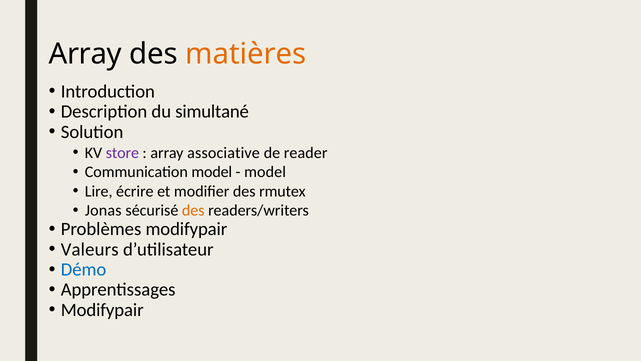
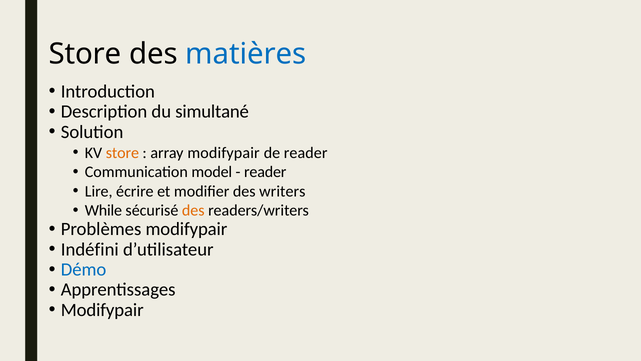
Array: Array -> Store (85, 54)
matières colour: orange -> blue (246, 54)
store colour: purple -> orange (122, 153)
array associative: associative -> modifypair (224, 153)
model: model -> reader (265, 172)
rmutex: rmutex -> writers (282, 191)
Jonas: Jonas -> While (103, 210)
Valeurs: Valeurs -> Indéfini (90, 249)
